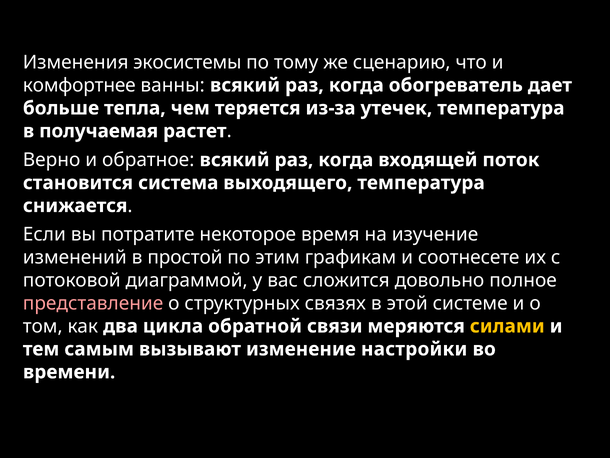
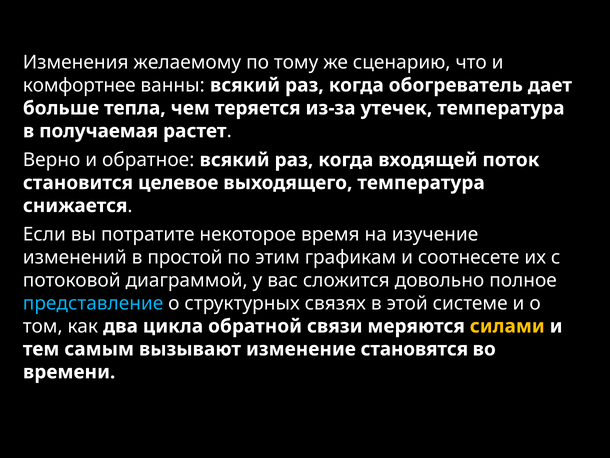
экосистемы: экосистемы -> желаемому (187, 62)
система: система -> целевое (178, 183)
представление colour: pink -> light blue (93, 303)
настройки: настройки -> становятся (414, 349)
